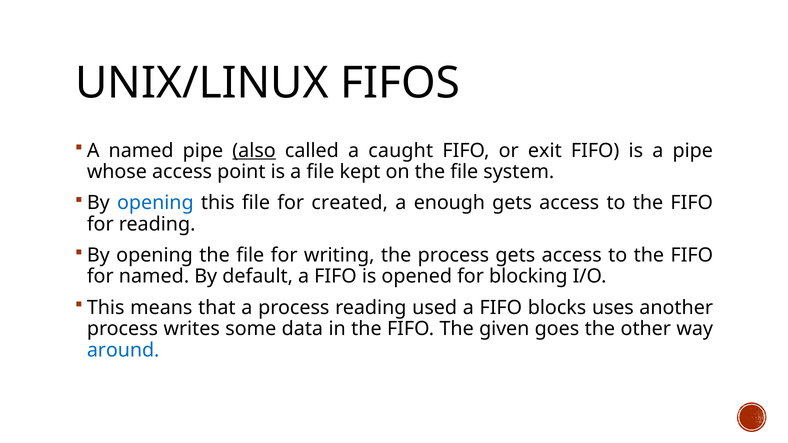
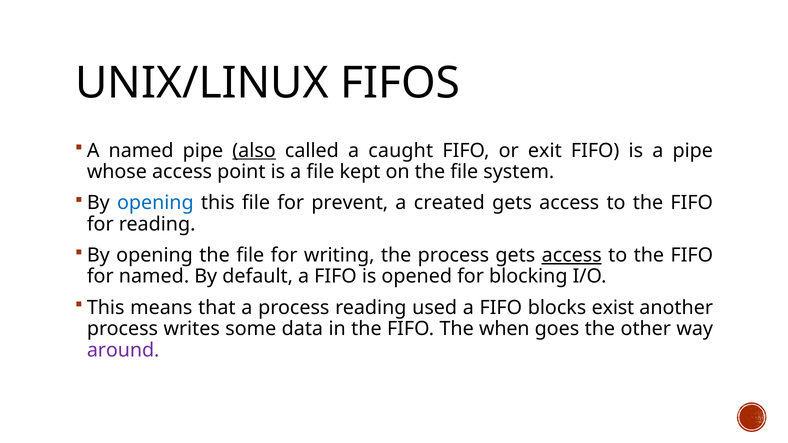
created: created -> prevent (350, 203)
enough: enough -> created (449, 203)
access underline: none -> present (572, 255)
uses: uses -> exist (613, 308)
given: given -> when (504, 329)
around colour: blue -> purple (123, 350)
